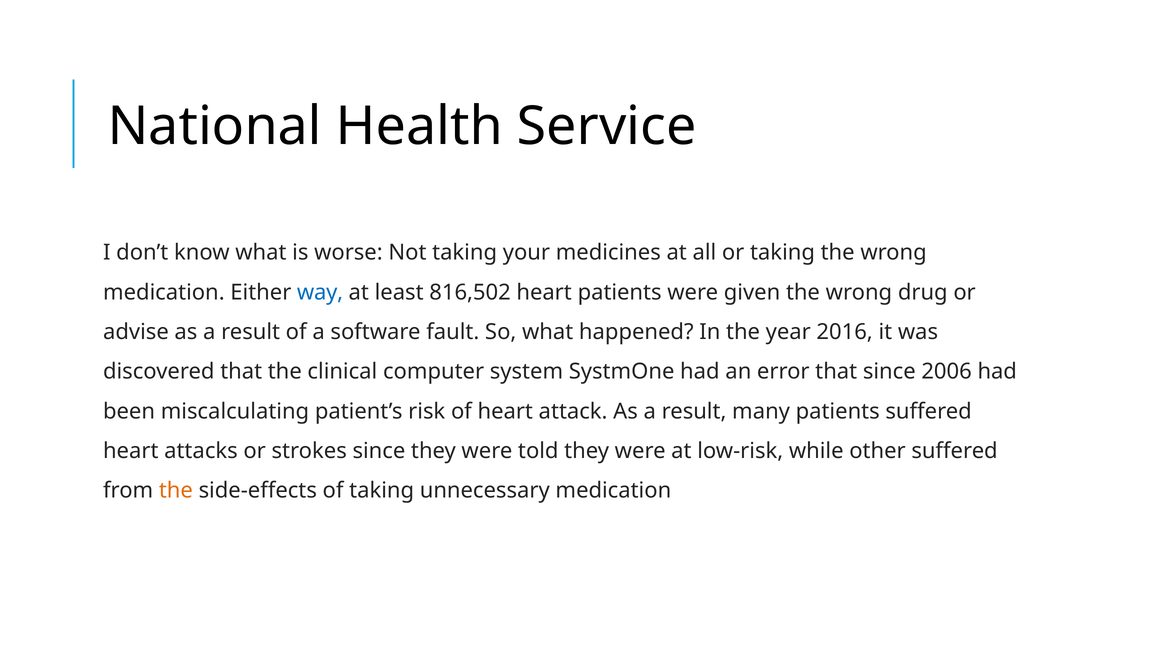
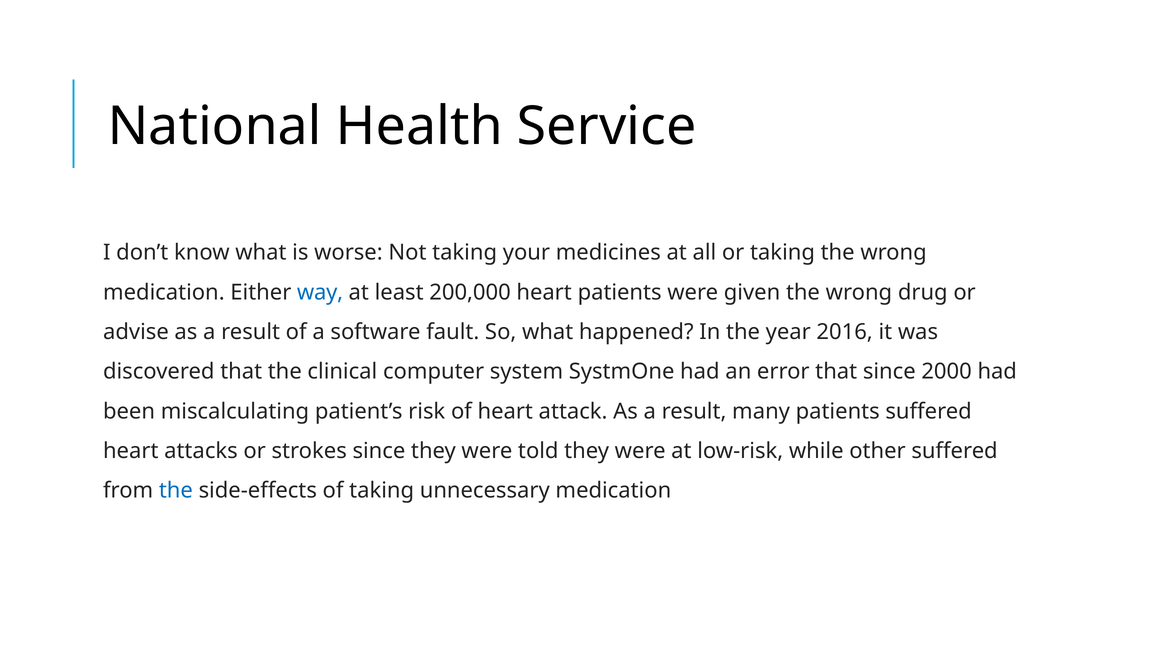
816,502: 816,502 -> 200,000 (470, 292)
2006: 2006 -> 2000 (947, 372)
the colour: orange -> blue (176, 491)
